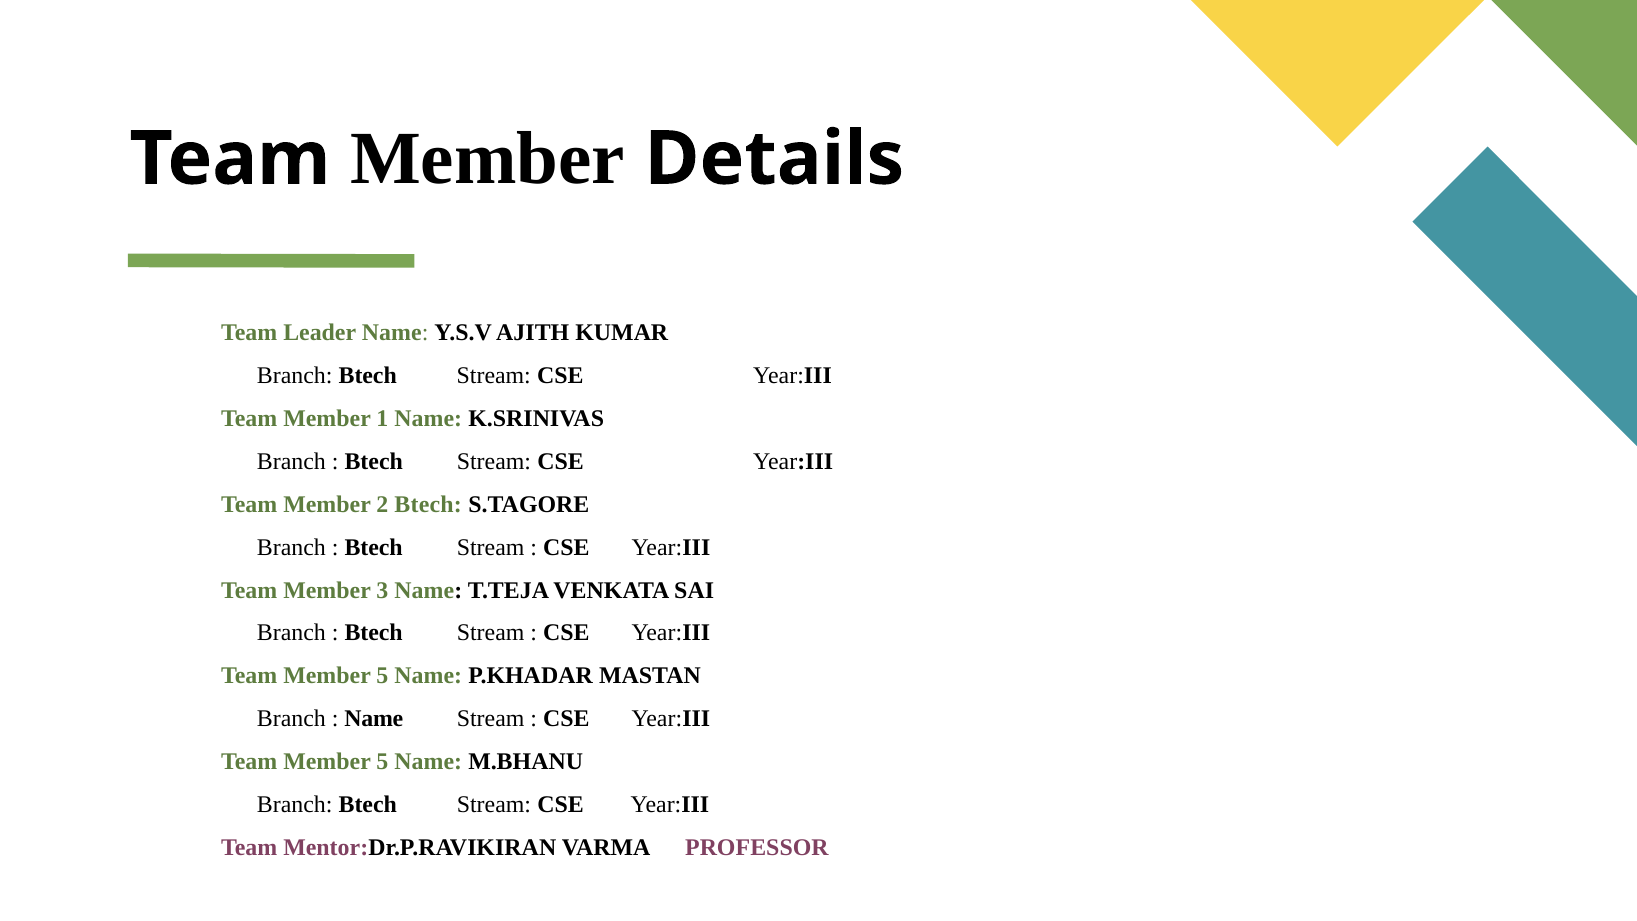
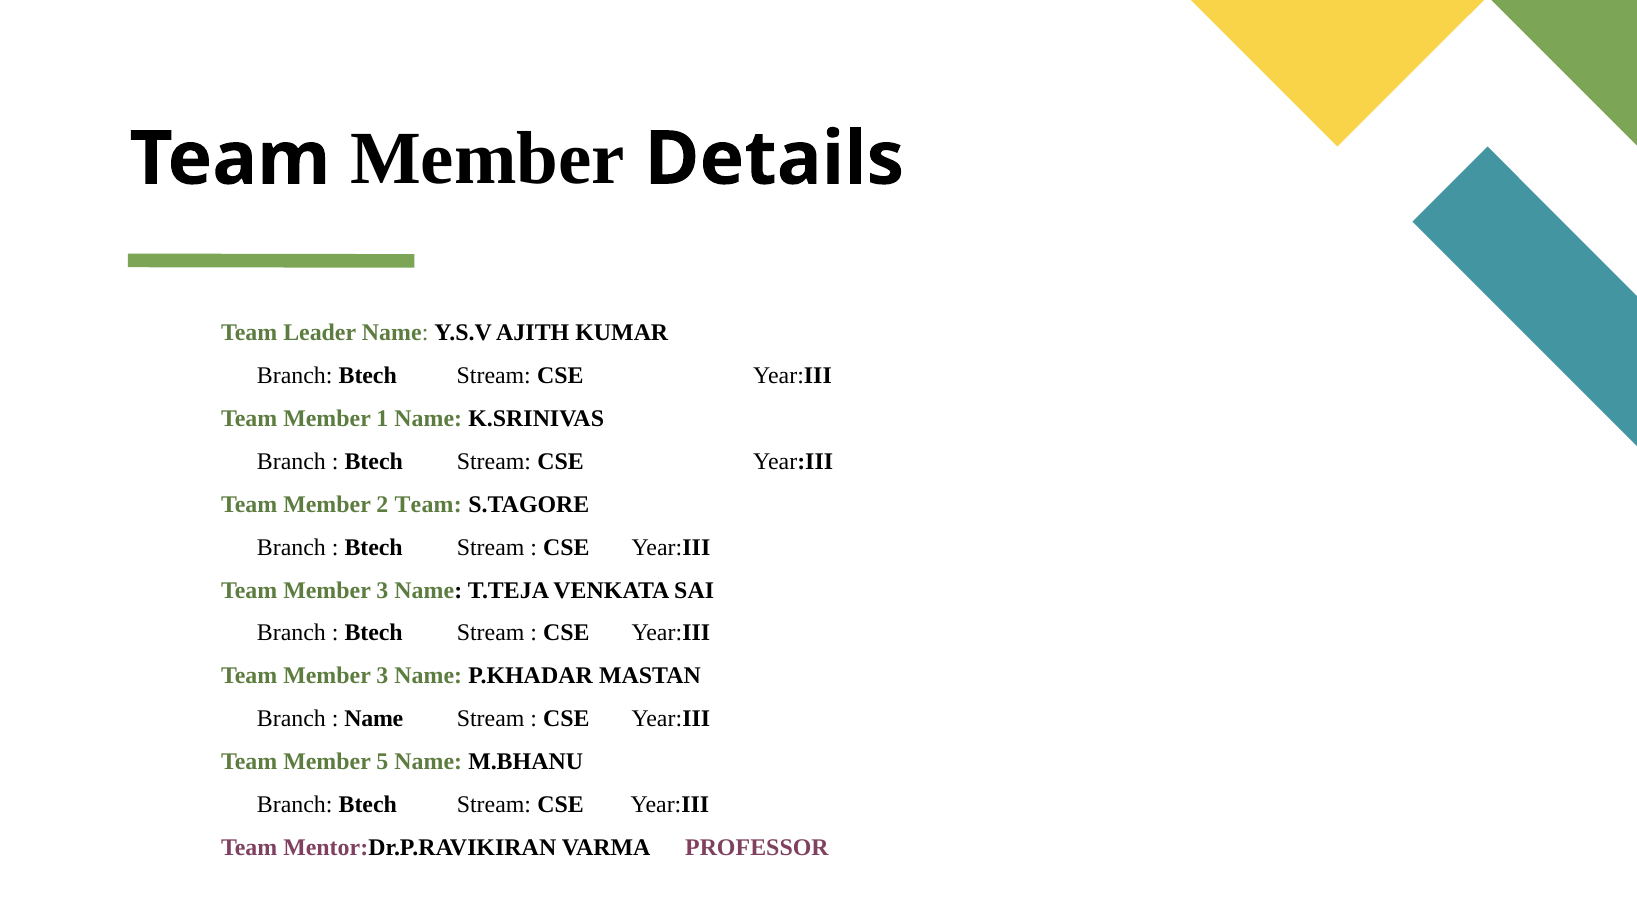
2 Btech: Btech -> Team (428, 504)
5: 5 -> 3 (382, 676)
